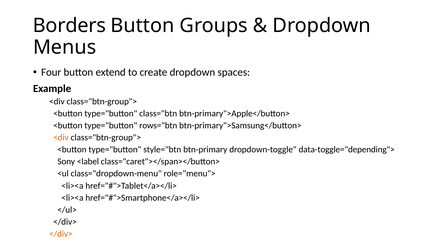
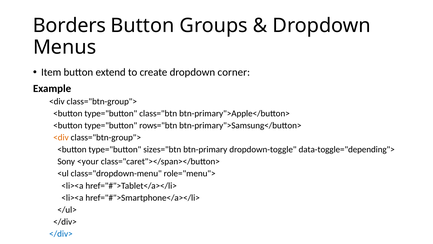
Four: Four -> Item (51, 72)
spaces: spaces -> corner (234, 72)
style="btn: style="btn -> sizes="btn (162, 149)
<label: <label -> <your (88, 161)
</div> colour: orange -> blue (61, 233)
